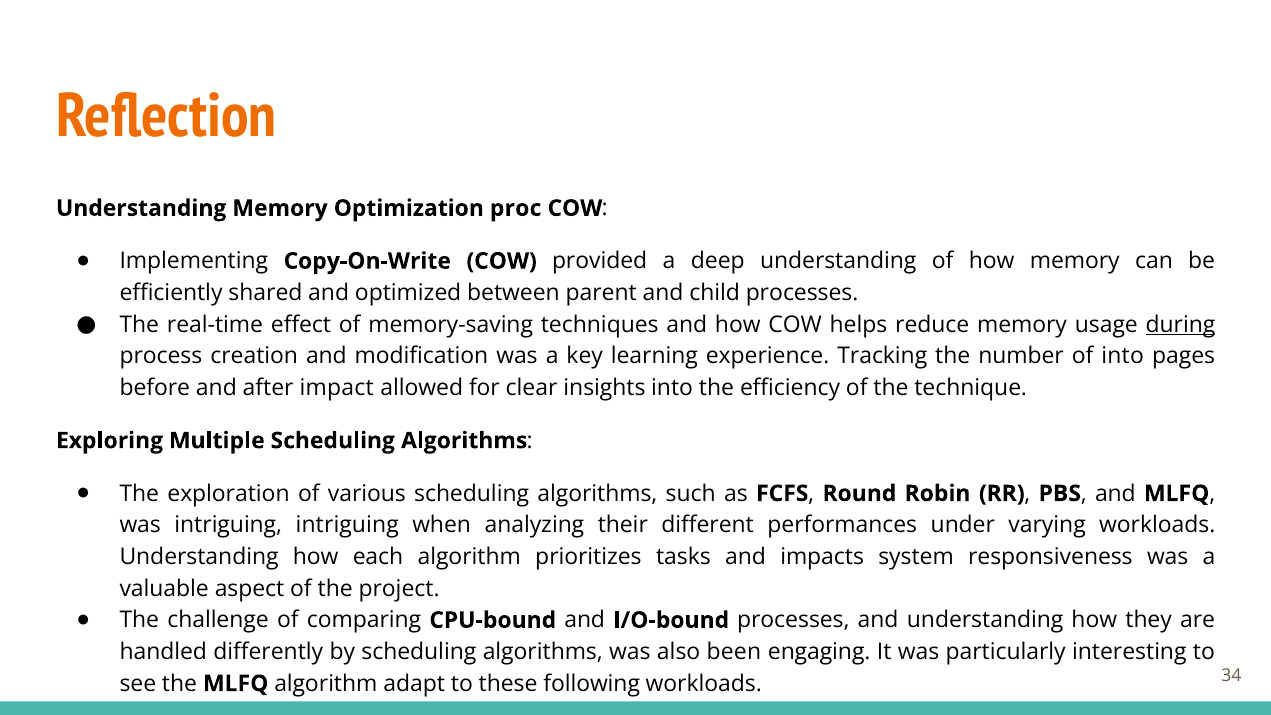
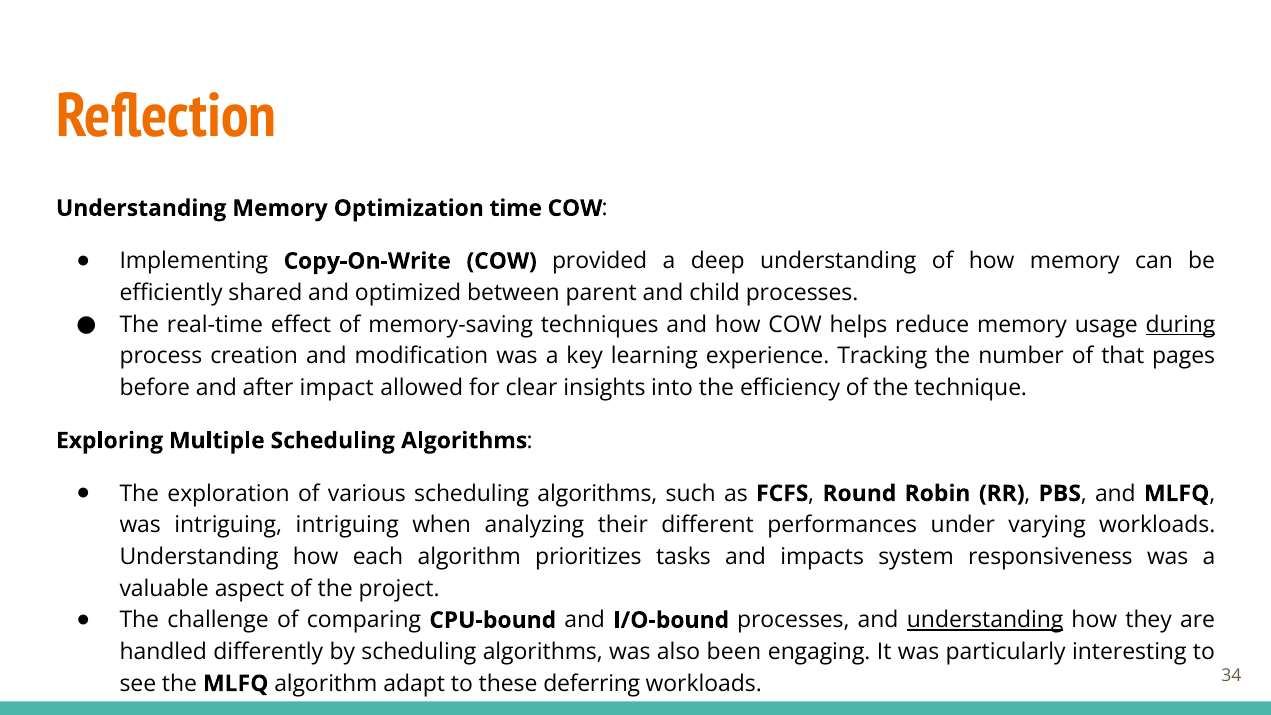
proc: proc -> time (516, 208)
of into: into -> that (1123, 356)
understanding underline: none -> present (985, 620)
following: following -> deferring (592, 684)
